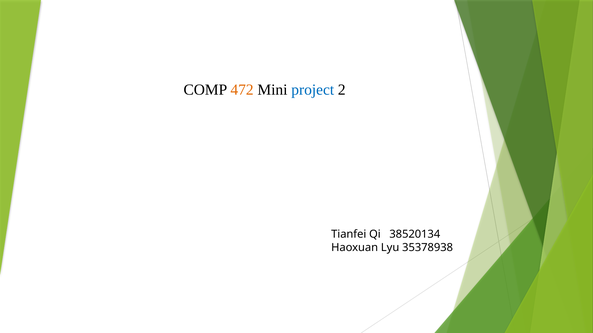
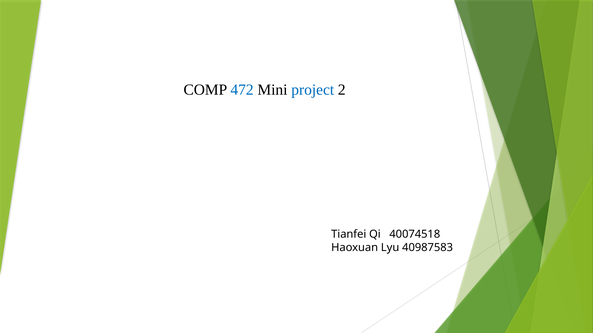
472 colour: orange -> blue (242, 90)
38520134: 38520134 -> 40074518 (415, 235)
35378938: 35378938 -> 40987583 (428, 248)
